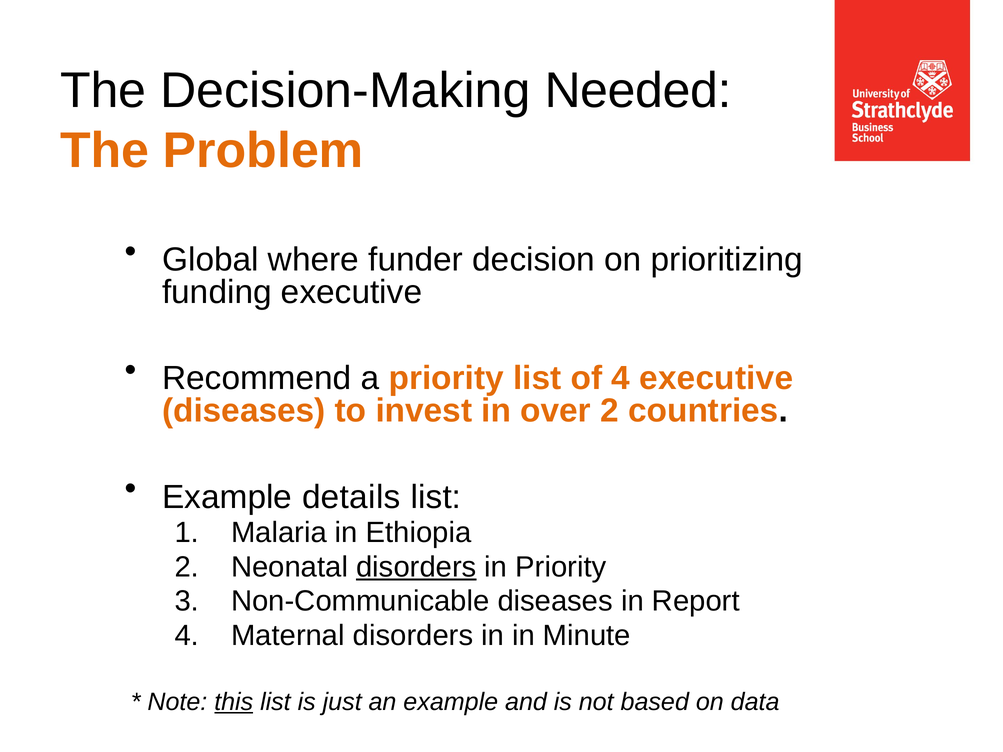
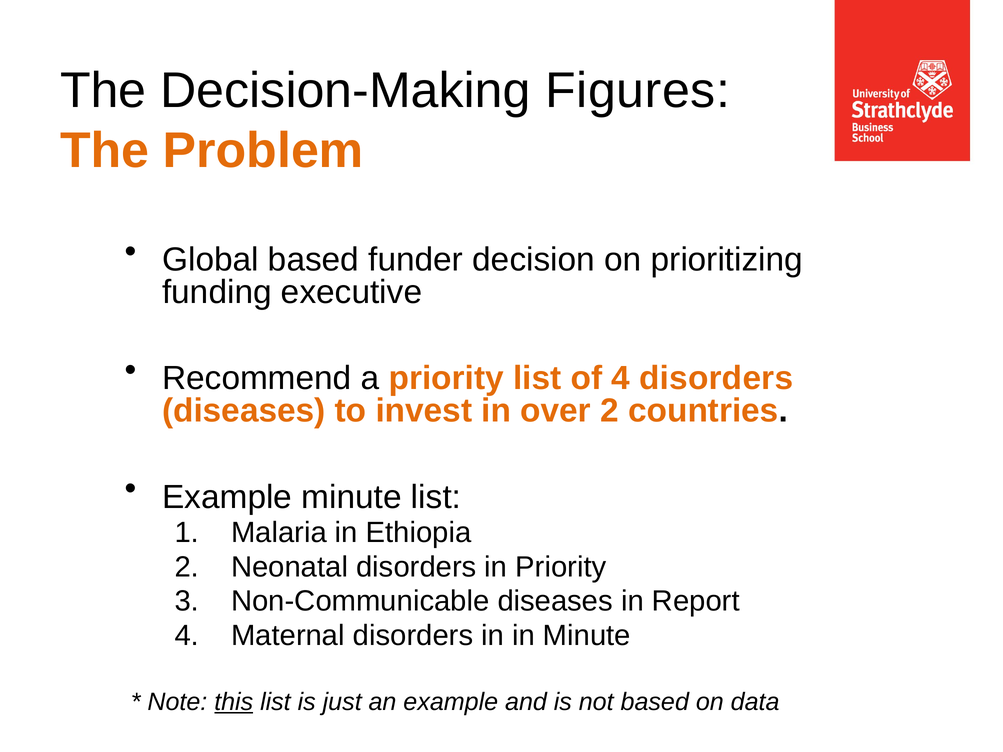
Needed: Needed -> Figures (638, 91)
Global where: where -> based (314, 260)
4 executive: executive -> disorders (716, 379)
Example details: details -> minute (352, 497)
disorders underline: present -> none (416, 567)
